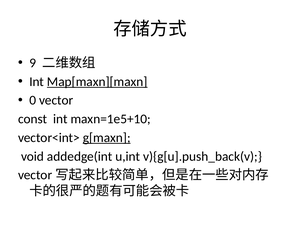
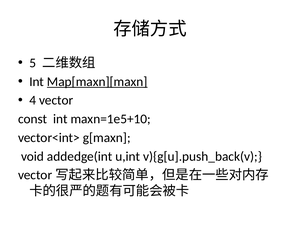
9: 9 -> 5 (33, 63)
0: 0 -> 4 (33, 100)
g[maxn underline: present -> none (107, 138)
